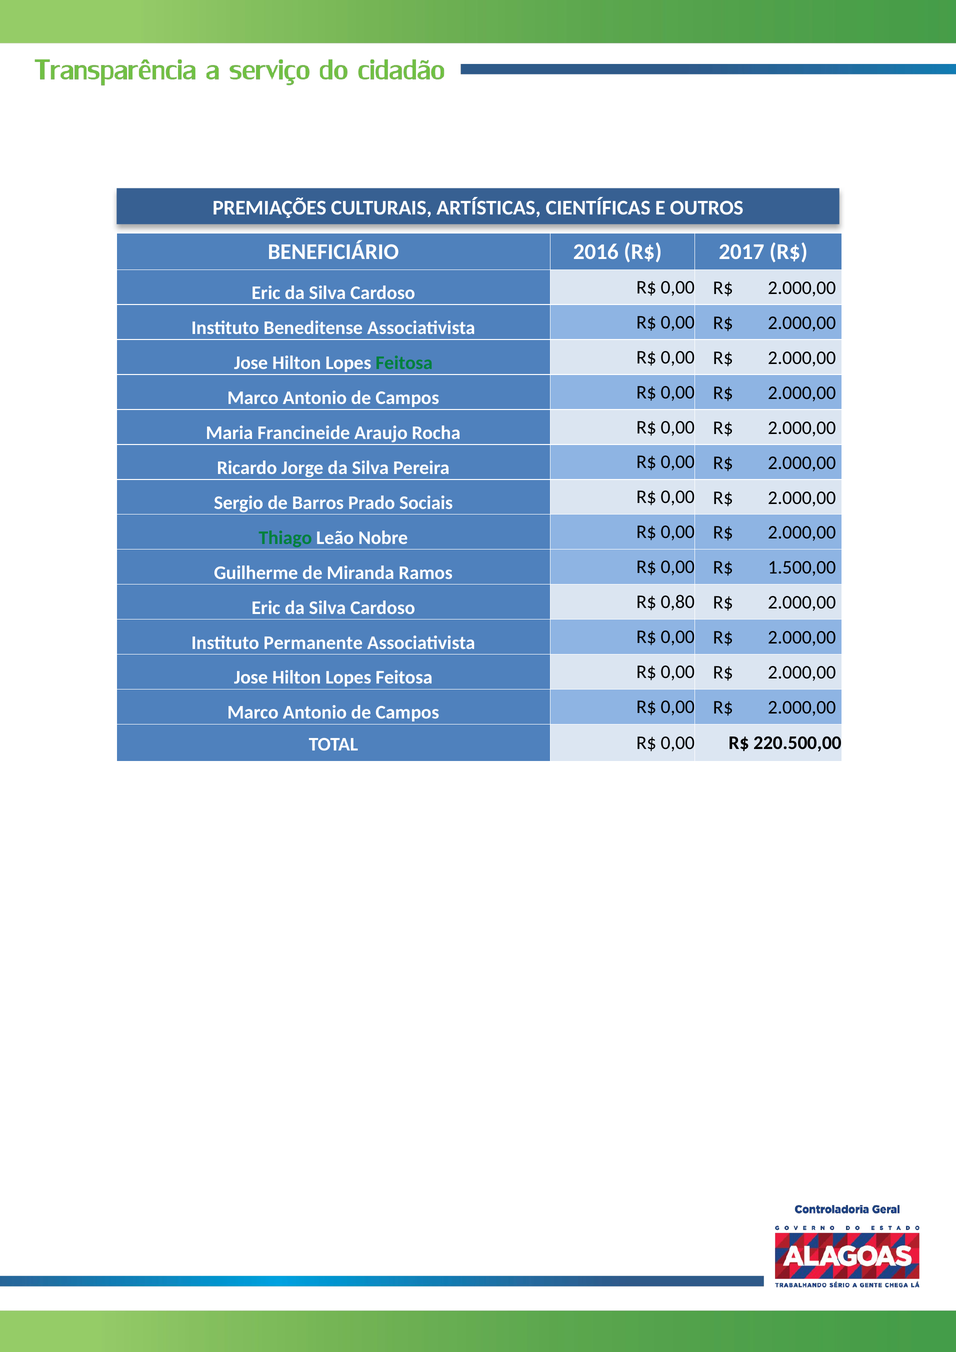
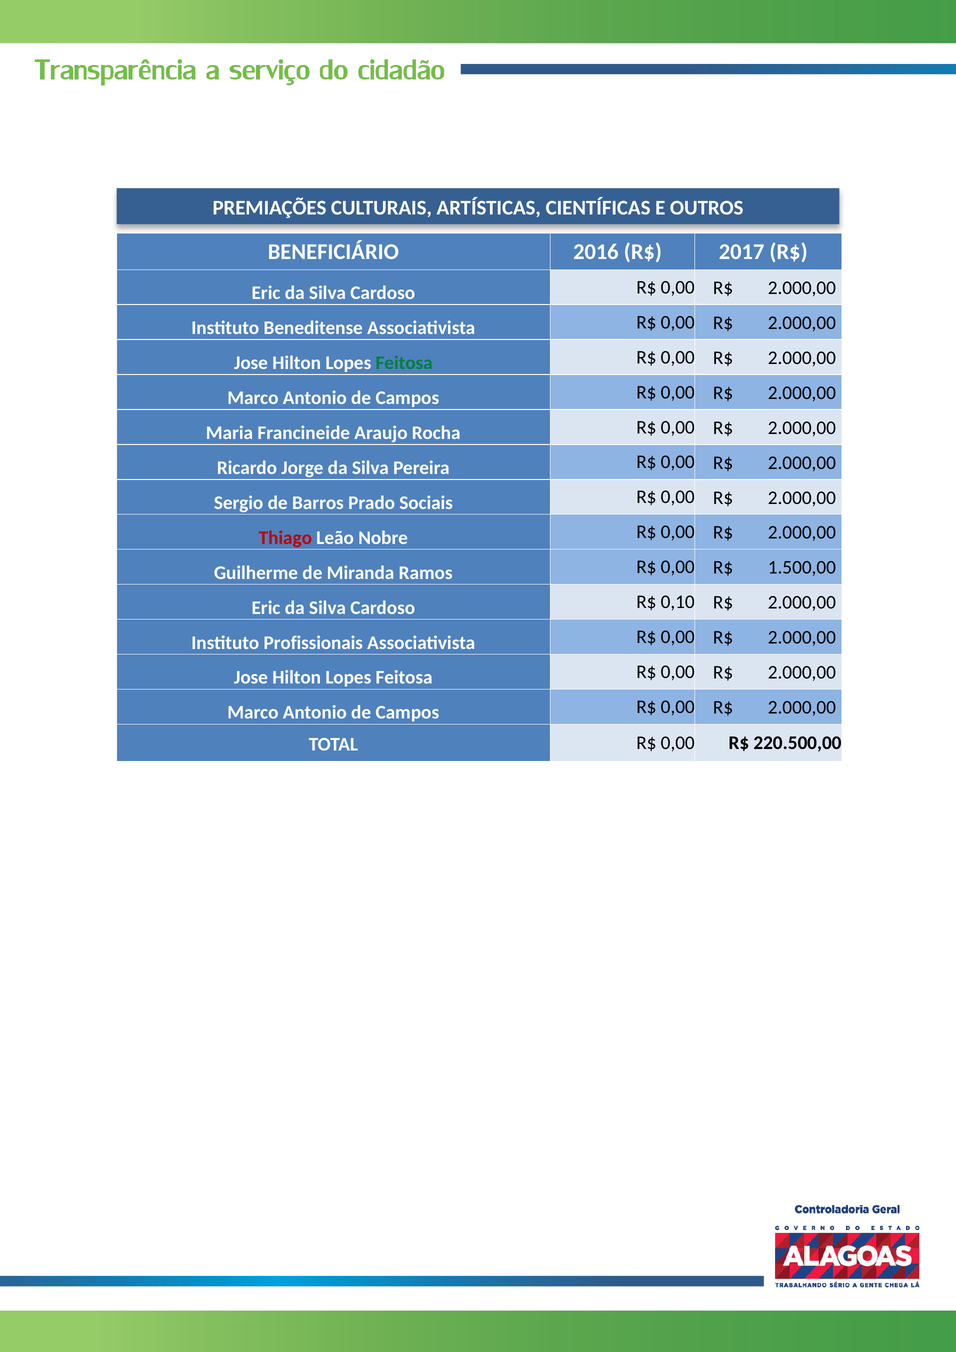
Thiago colour: green -> red (285, 538)
0,80: 0,80 -> 0,10 (678, 602)
Permanente: Permanente -> Profissionais (313, 643)
